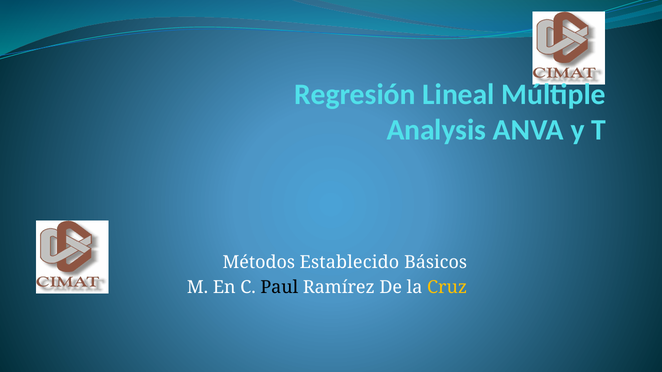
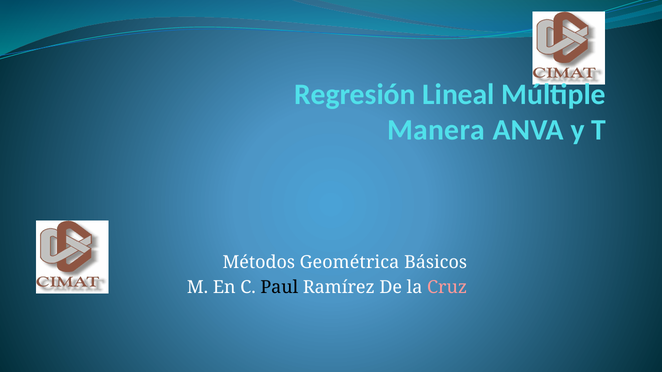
Analysis: Analysis -> Manera (436, 130)
Establecido: Establecido -> Geométrica (349, 263)
Cruz colour: yellow -> pink (447, 288)
